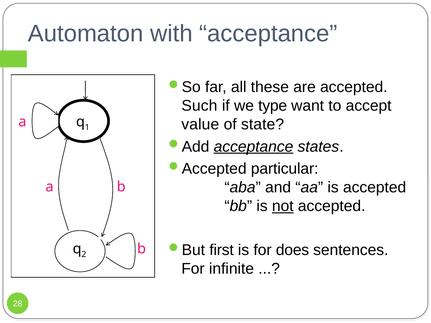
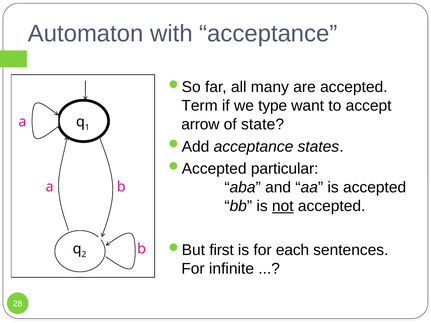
these: these -> many (270, 87)
Such: Such -> Term (199, 106)
value: value -> arrow (200, 125)
acceptance underline: present -> none (254, 147)
does: does -> each (292, 250)
